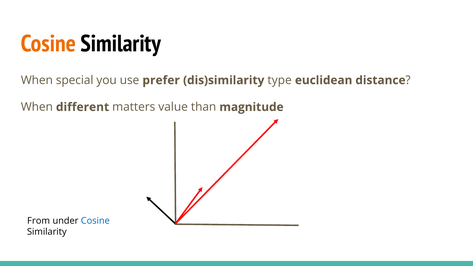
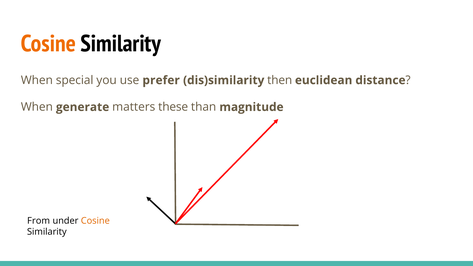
type: type -> then (280, 80)
different: different -> generate (83, 107)
value: value -> these (173, 107)
Cosine colour: blue -> orange (95, 221)
